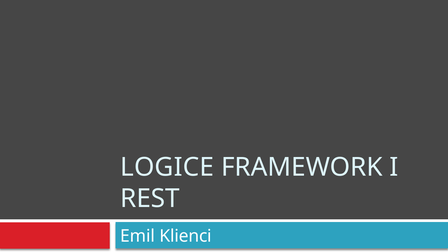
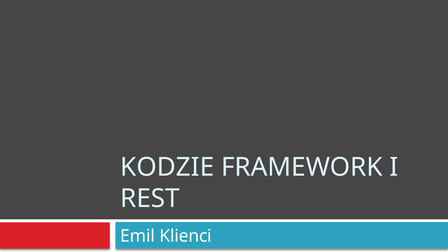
LOGICE: LOGICE -> KODZIE (167, 167)
